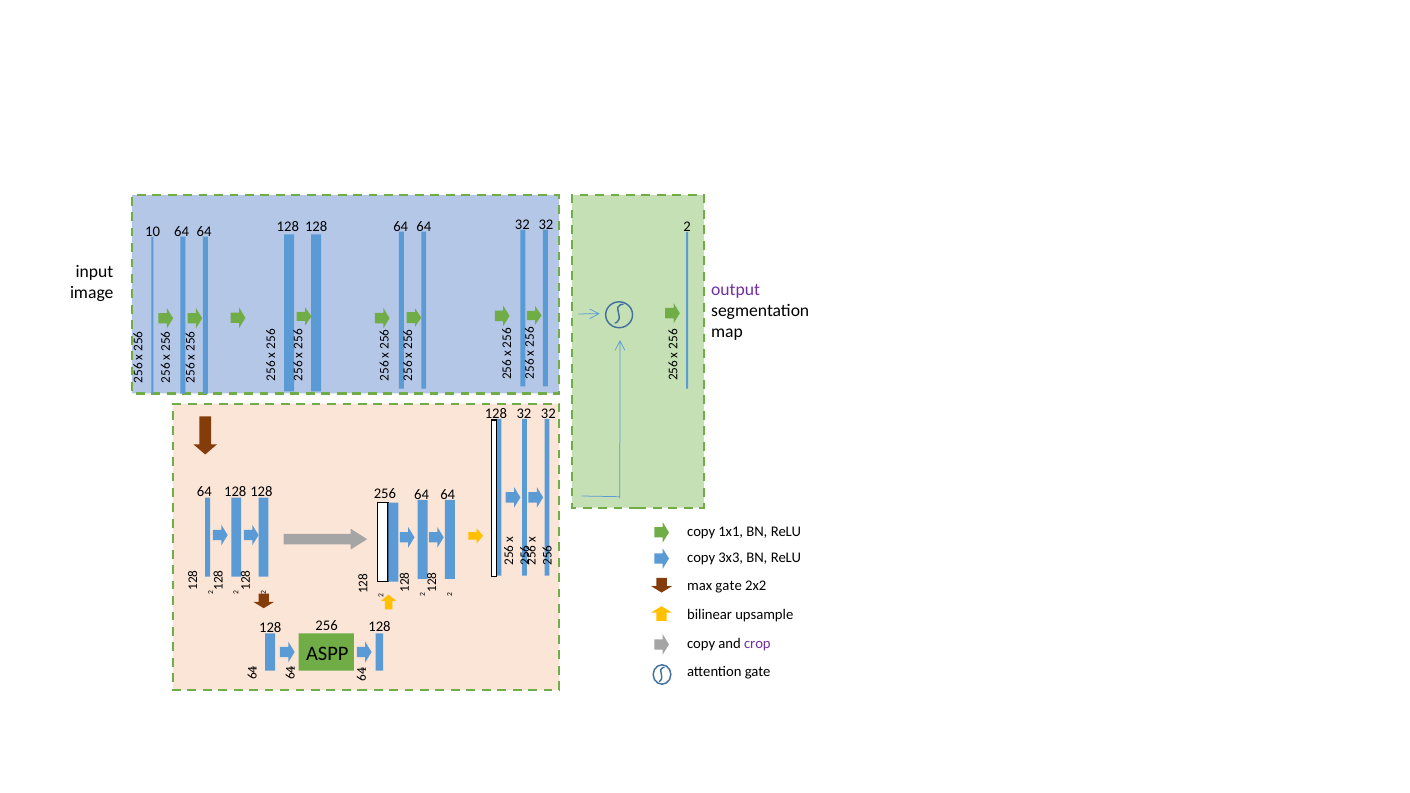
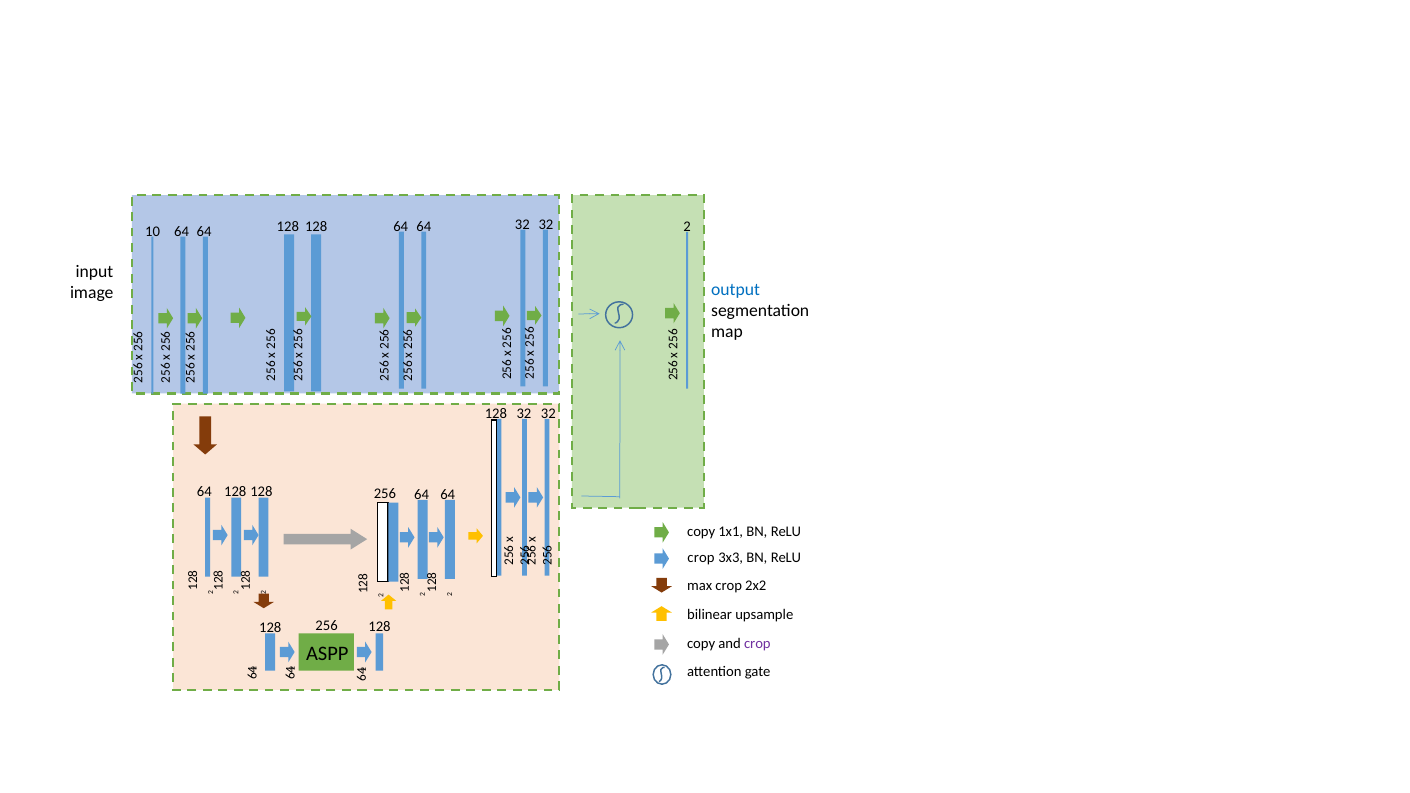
output colour: purple -> blue (736, 290)
copy: copy -> crop (701, 558)
max gate: gate -> crop (729, 586)
